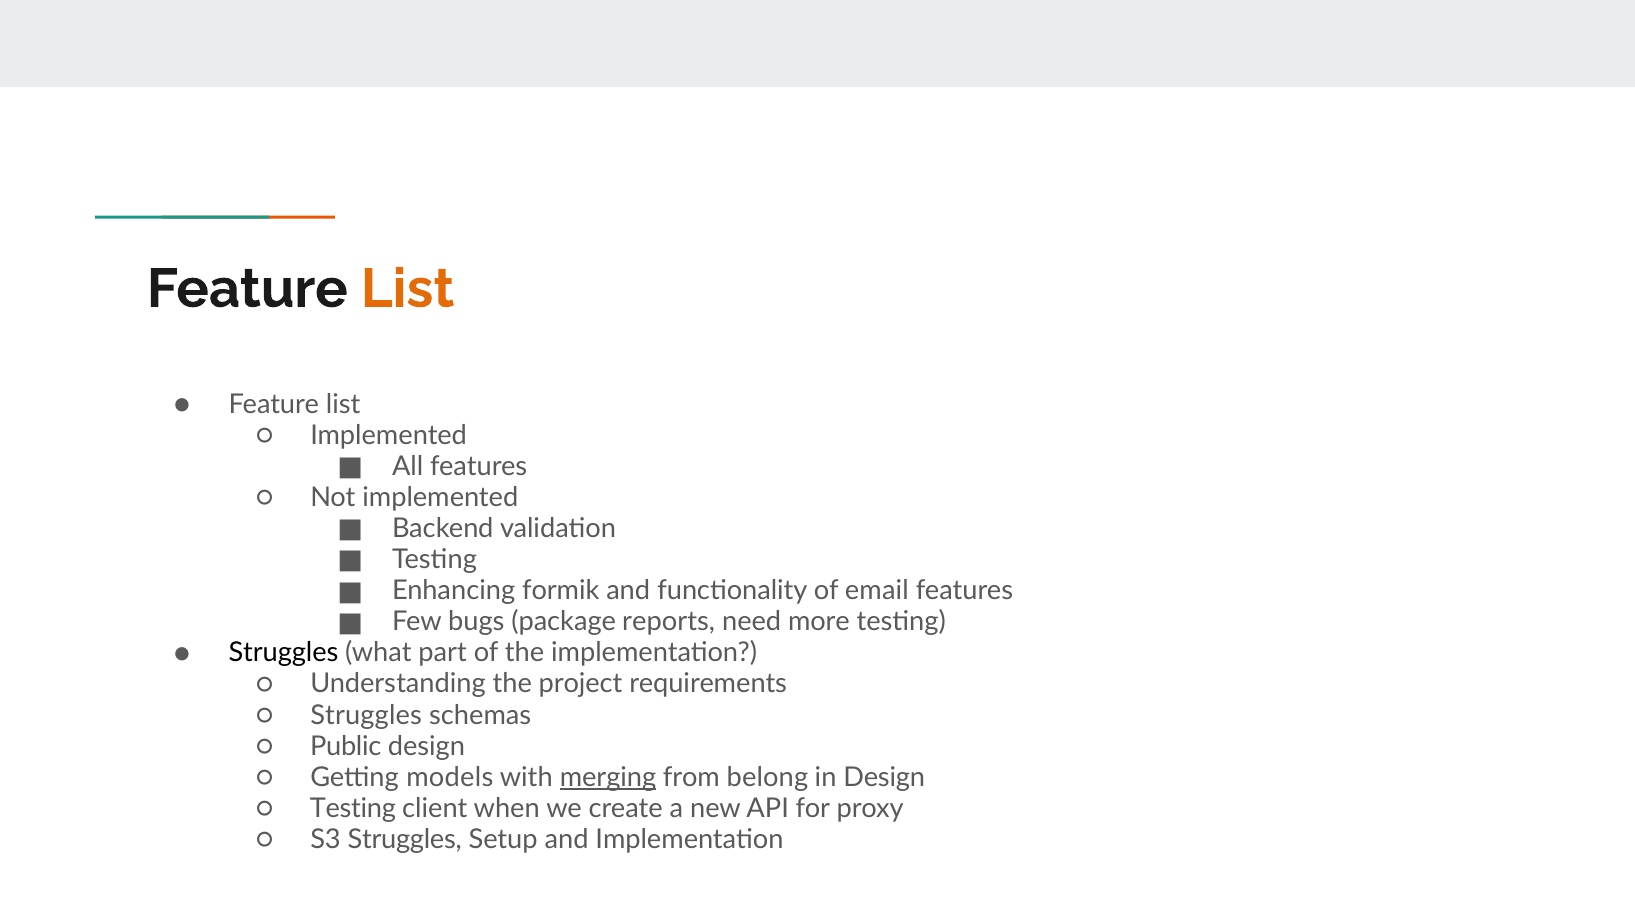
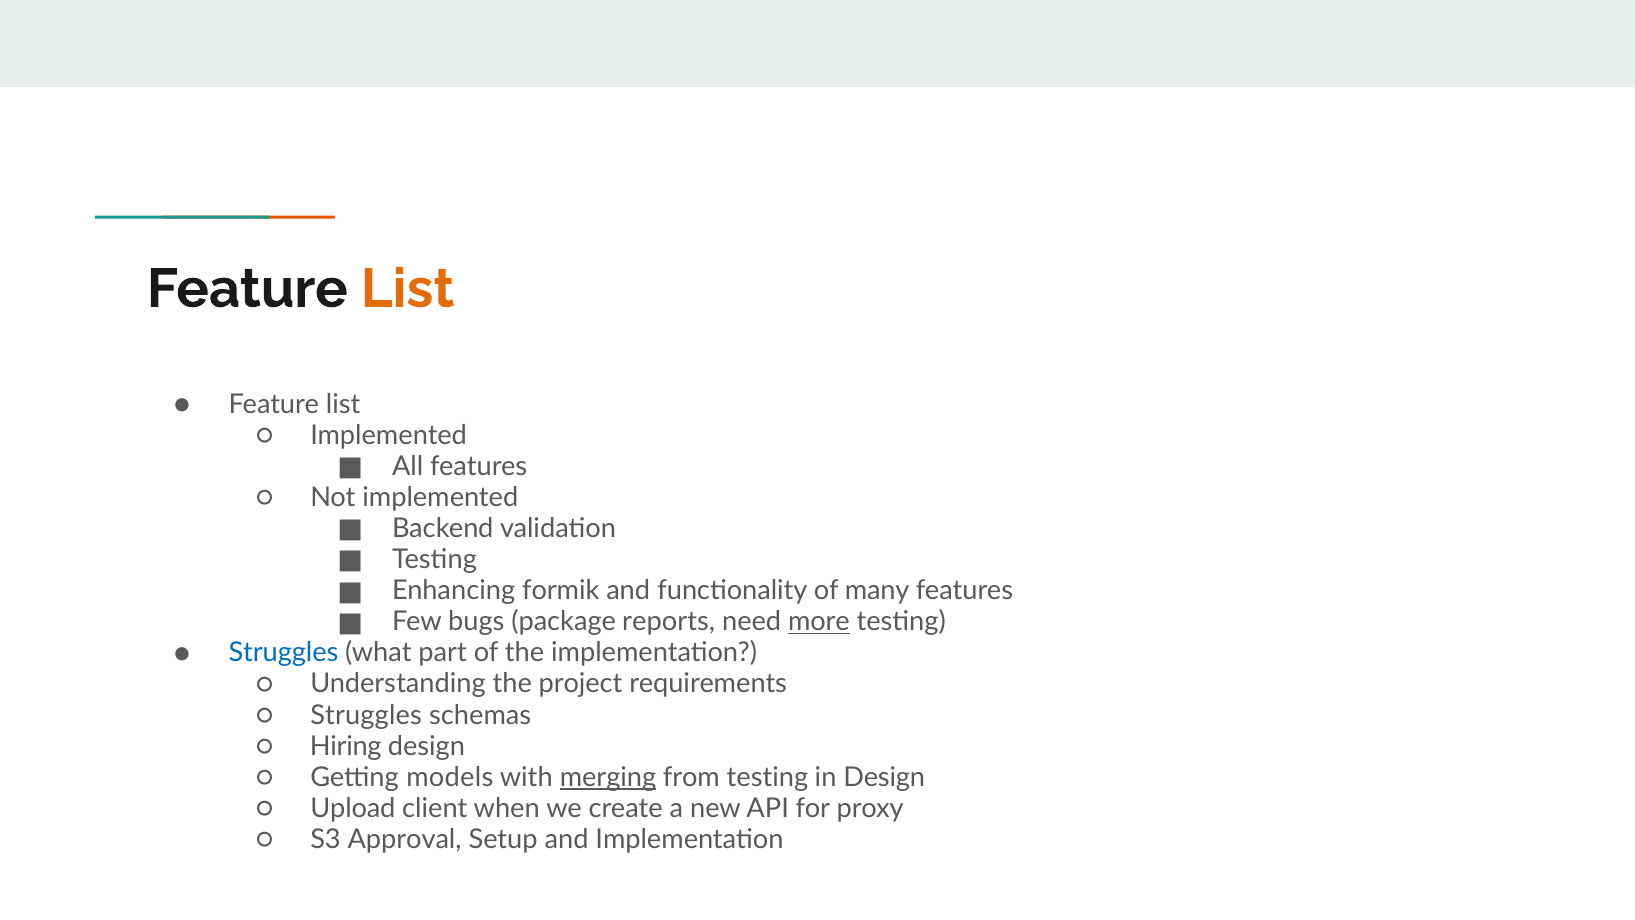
email: email -> many (877, 590)
more underline: none -> present (819, 622)
Struggles colour: black -> blue (283, 653)
Public: Public -> Hiring (346, 746)
from belong: belong -> testing (767, 777)
Testing: Testing -> Upload (353, 808)
S3 Struggles: Struggles -> Approval (405, 839)
